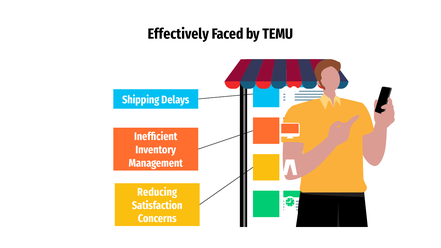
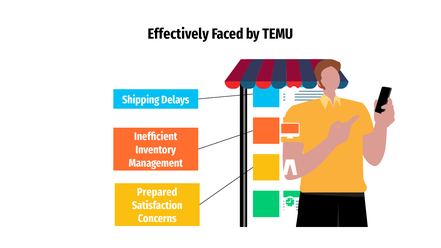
Reducing: Reducing -> Prepared (157, 192)
